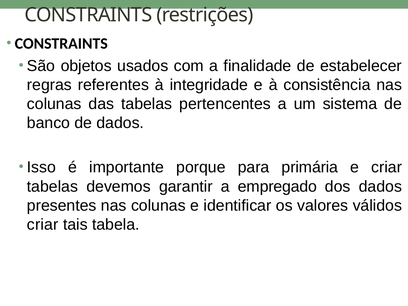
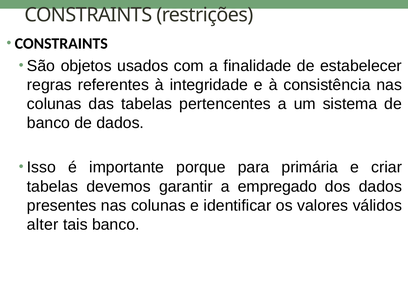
criar: criar -> alter (43, 225)
tais tabela: tabela -> banco (116, 225)
